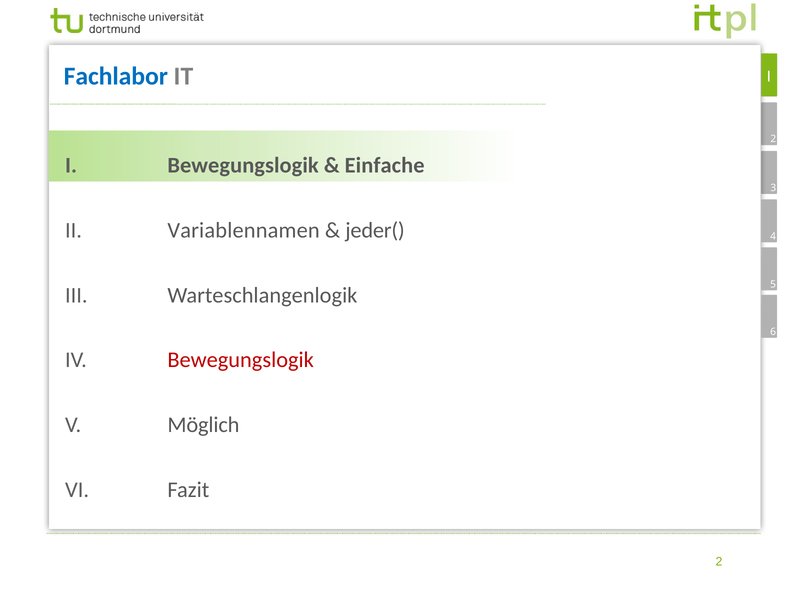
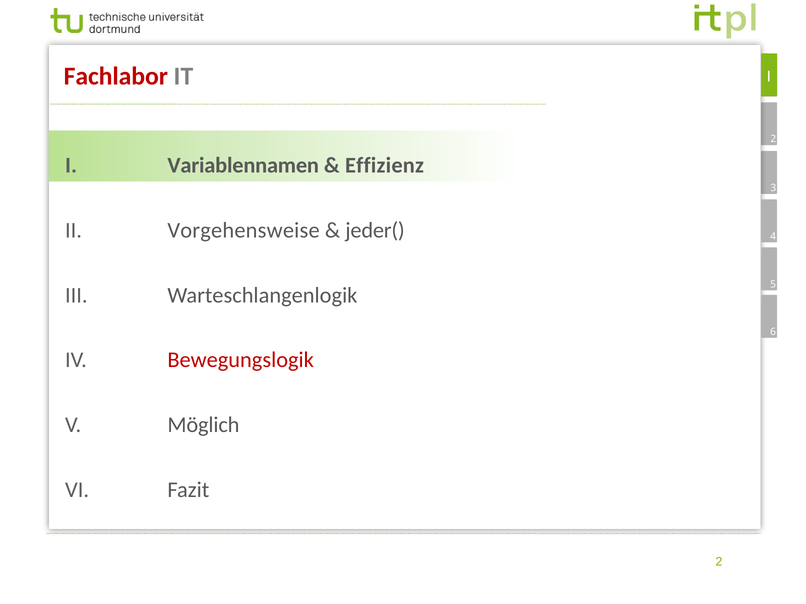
Fachlabor colour: blue -> red (116, 76)
I Bewegungslogik: Bewegungslogik -> Variablennamen (243, 165)
Einfache: Einfache -> Effizienz (385, 165)
Variablennamen: Variablennamen -> Vorgehensweise (244, 230)
